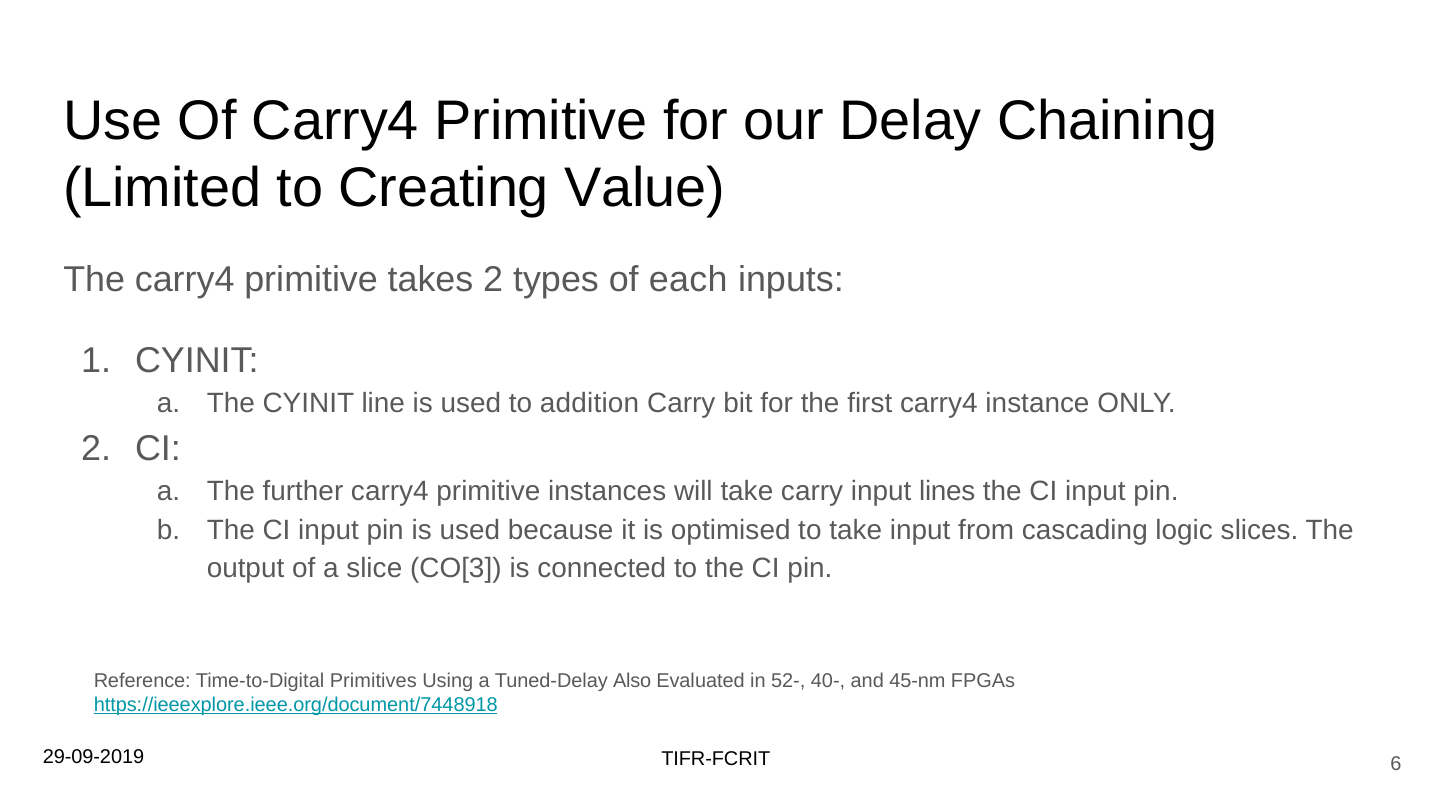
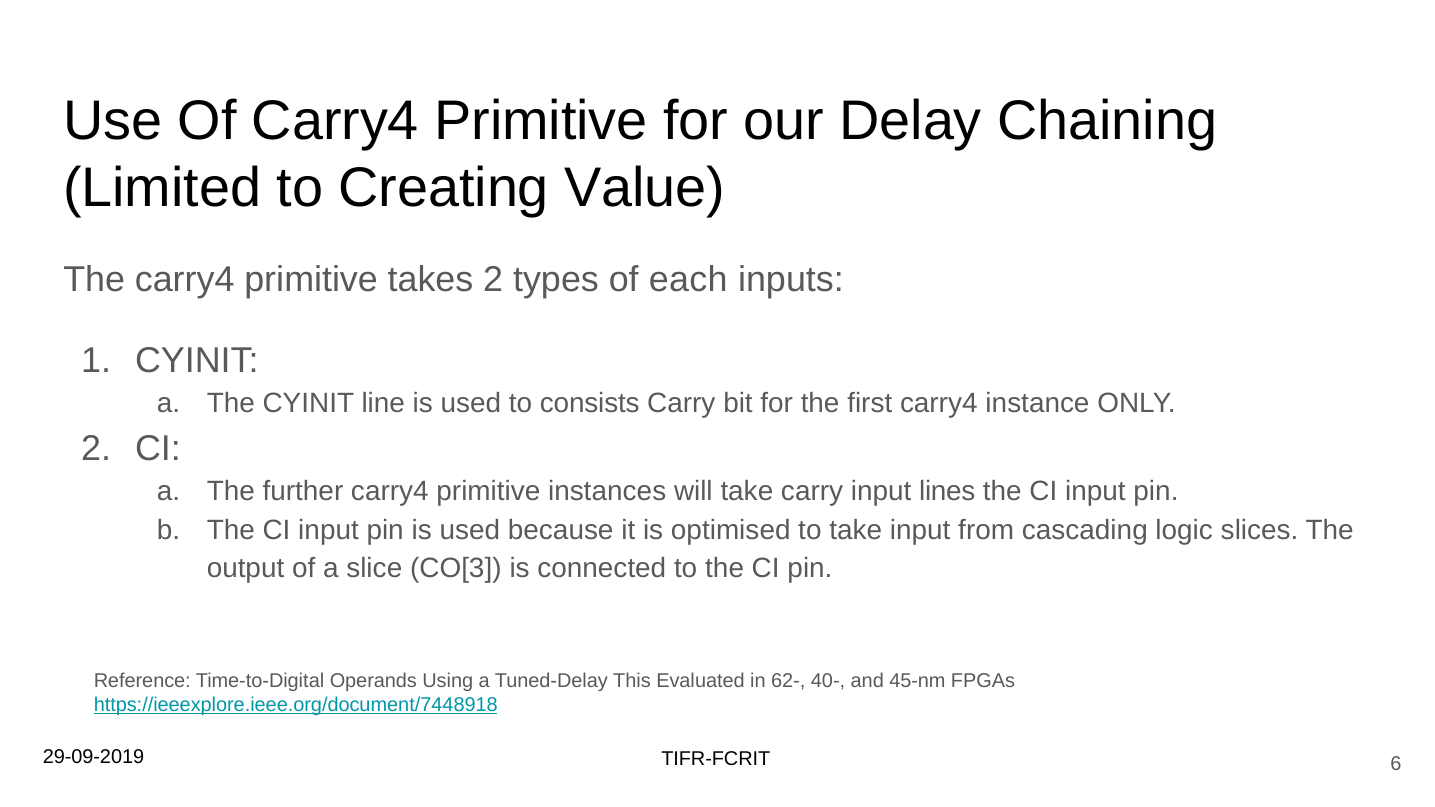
addition: addition -> consists (590, 404)
Primitives: Primitives -> Operands (373, 681)
Also: Also -> This (632, 681)
52-: 52- -> 62- (788, 681)
